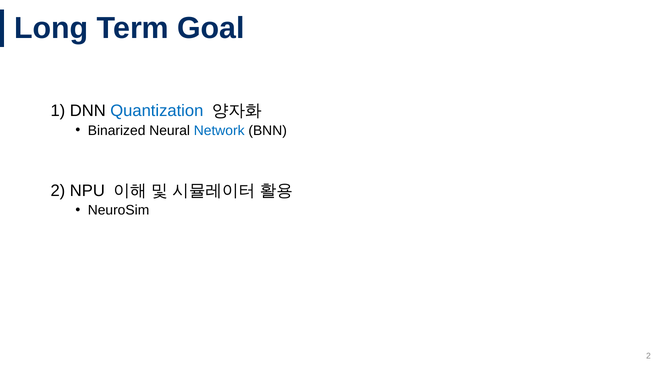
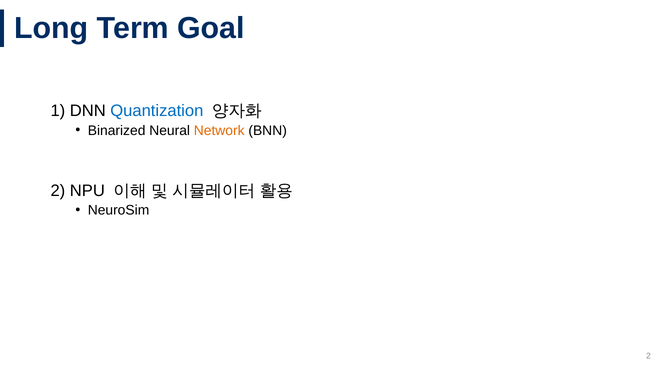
Network colour: blue -> orange (219, 130)
